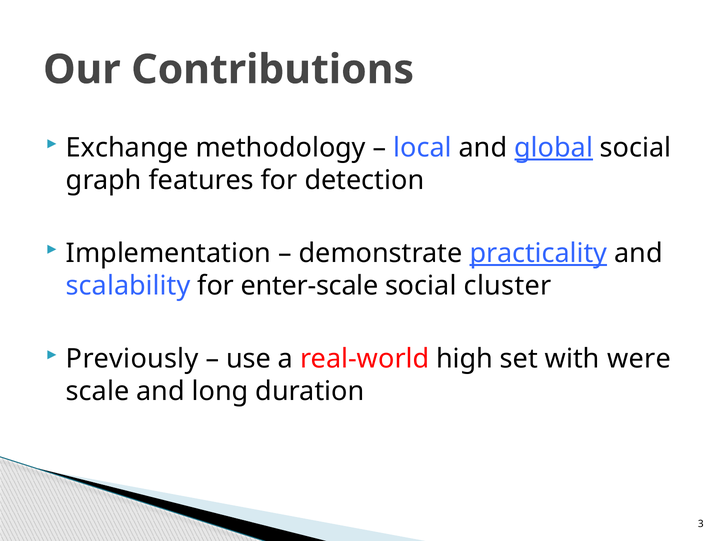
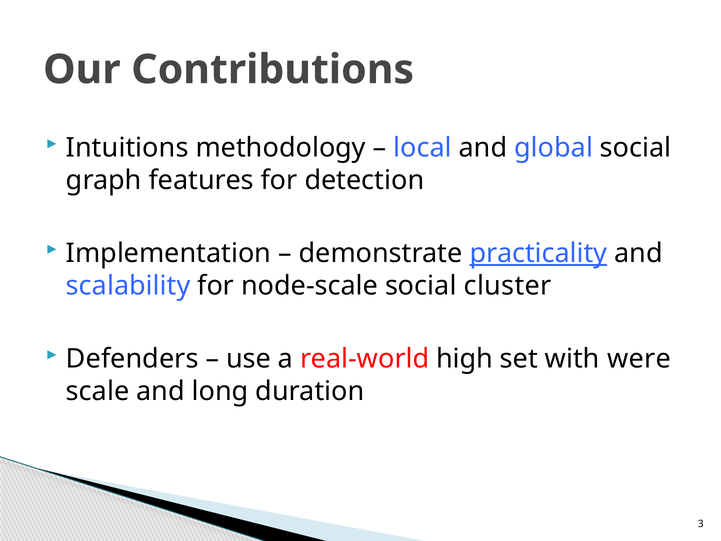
Exchange: Exchange -> Intuitions (127, 148)
global underline: present -> none (554, 148)
enter-scale: enter-scale -> node-scale (310, 286)
Previously: Previously -> Defenders (132, 359)
